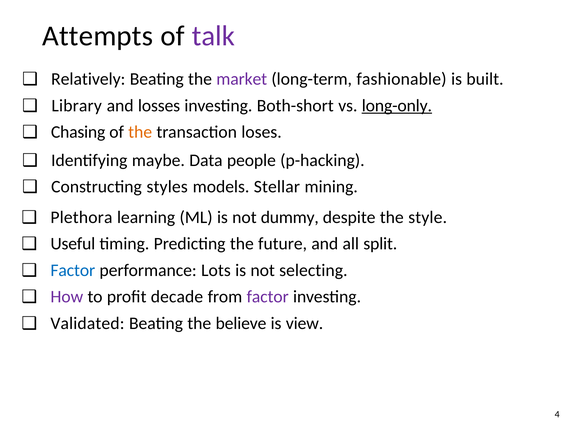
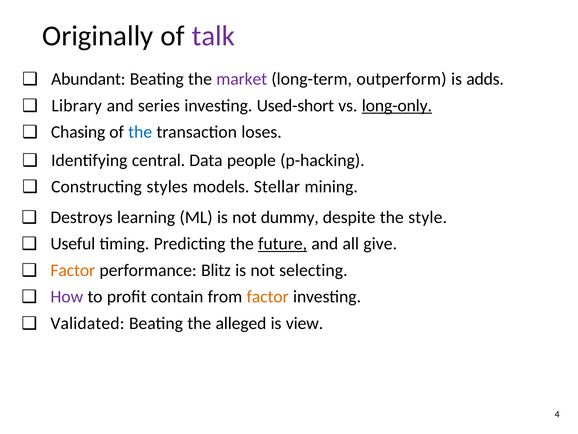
Attempts: Attempts -> Originally (98, 36)
Relatively: Relatively -> Abundant (88, 79)
fashionable: fashionable -> outperform (401, 79)
built: built -> adds (485, 79)
losses: losses -> series (159, 105)
Both-short: Both-short -> Used-short (295, 105)
the colour: orange -> blue (140, 132)
maybe: maybe -> central (158, 160)
Plethora: Plethora -> Destroys (82, 217)
future underline: none -> present (283, 244)
split: split -> give (380, 244)
Factor colour: blue -> orange (73, 270)
Lots: Lots -> Blitz (216, 270)
decade: decade -> contain (177, 297)
factor colour: purple -> orange (268, 297)
believe: believe -> alleged (241, 323)
